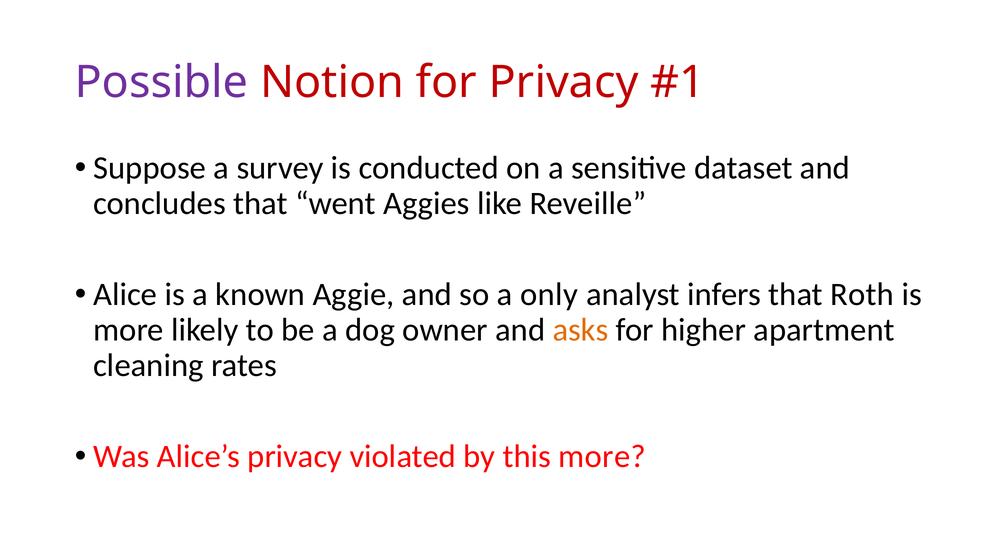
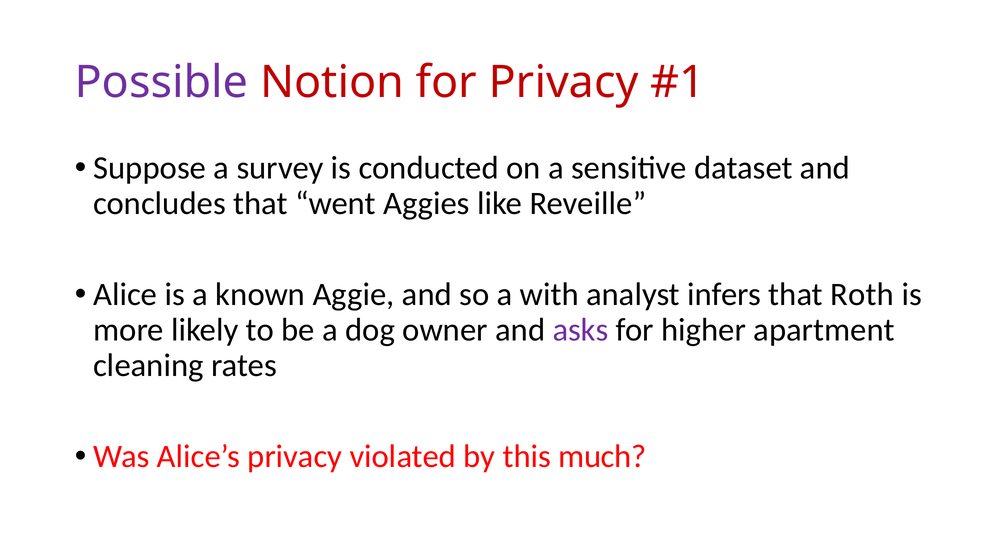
only: only -> with (549, 295)
asks colour: orange -> purple (581, 330)
this more: more -> much (602, 456)
